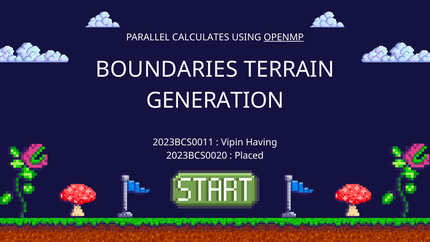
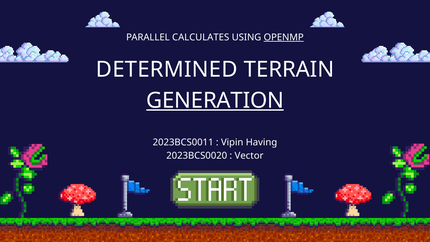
BOUNDARIES: BOUNDARIES -> DETERMINED (167, 70)
GENERATION underline: none -> present (215, 101)
Placed: Placed -> Vector (249, 156)
